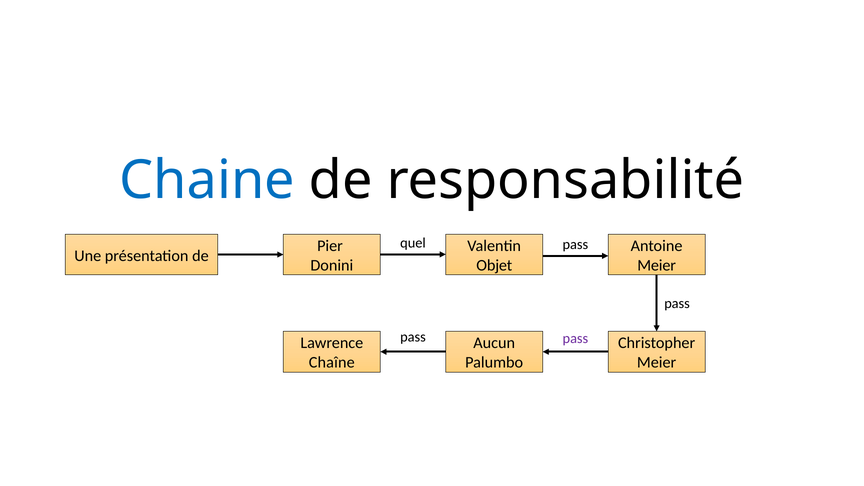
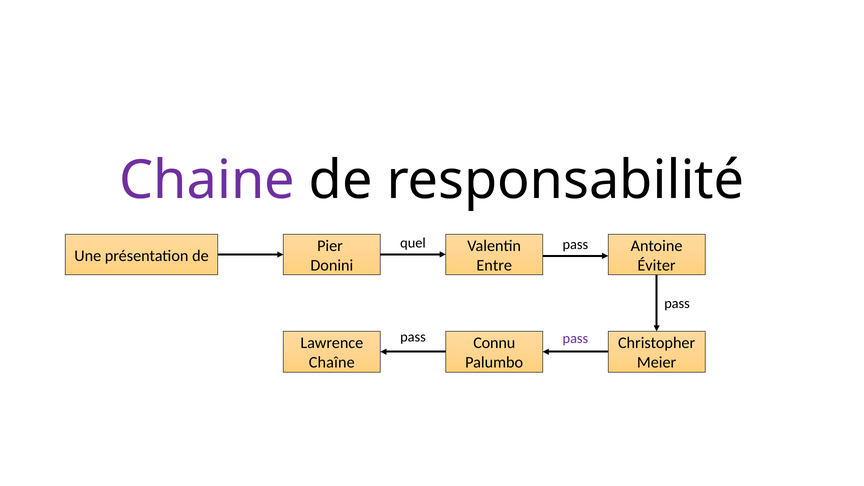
Chaine colour: blue -> purple (207, 180)
Objet: Objet -> Entre (494, 265)
Meier: Meier -> Éviter (657, 265)
Aucun: Aucun -> Connu (494, 343)
